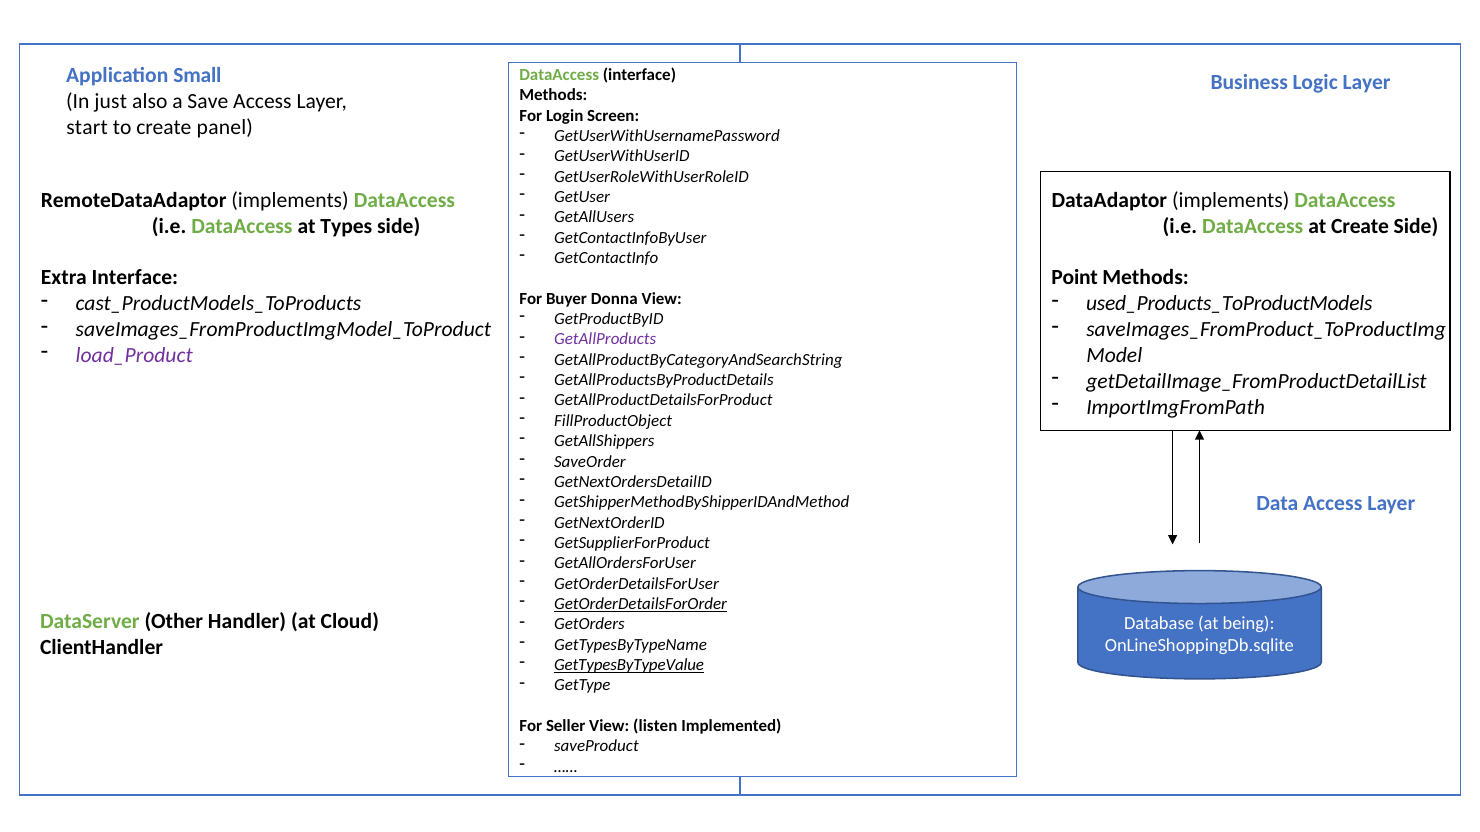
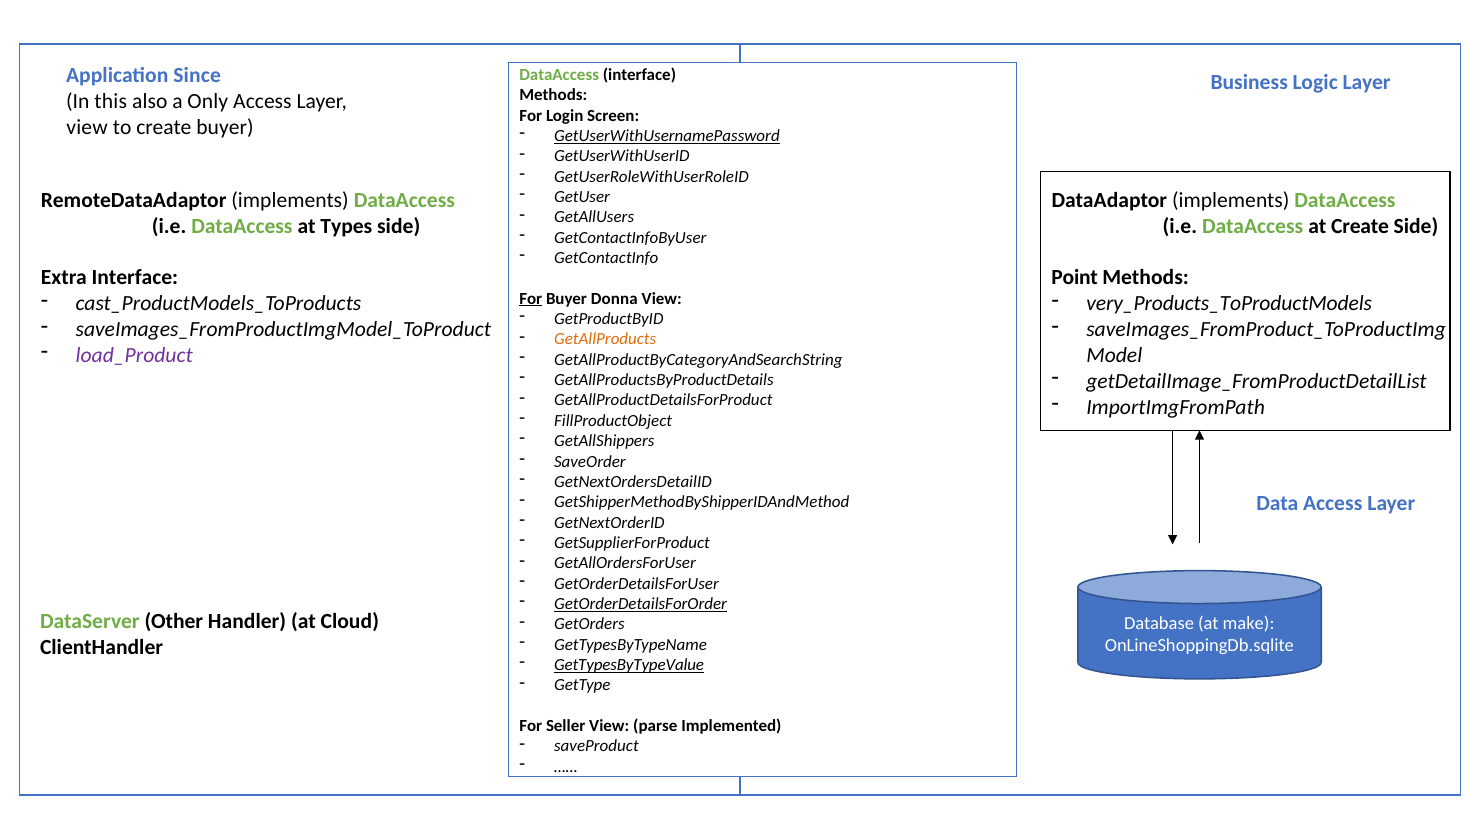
Small: Small -> Since (197, 75)
just: just -> this (111, 101)
Save: Save -> Only (208, 101)
start: start -> view (87, 127)
create panel: panel -> buyer (225, 127)
GetUserWithUsernamePassword underline: none -> present (667, 136)
For underline: none -> present (531, 299)
used_Products_ToProductModels: used_Products_ToProductModels -> very_Products_ToProductModels (1229, 304)
GetAllProducts colour: purple -> orange (605, 340)
being: being -> make (1249, 624)
listen: listen -> parse (655, 726)
